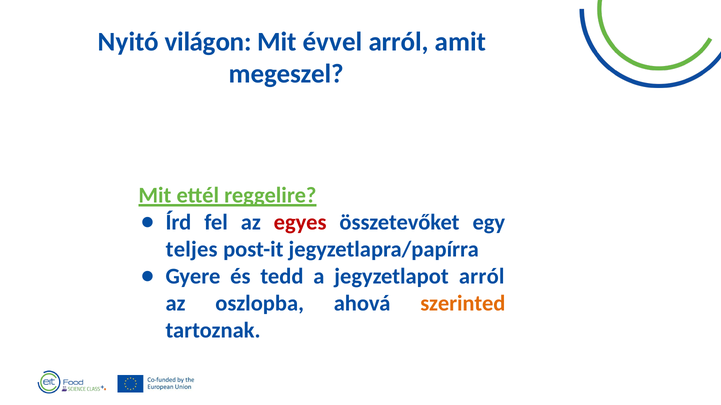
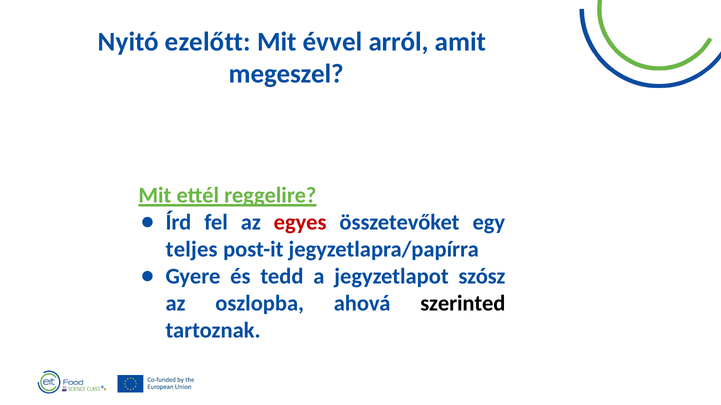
világon: világon -> ezelőtt (208, 42)
jegyzetlapot arról: arról -> szósz (482, 277)
szerinted colour: orange -> black (463, 304)
